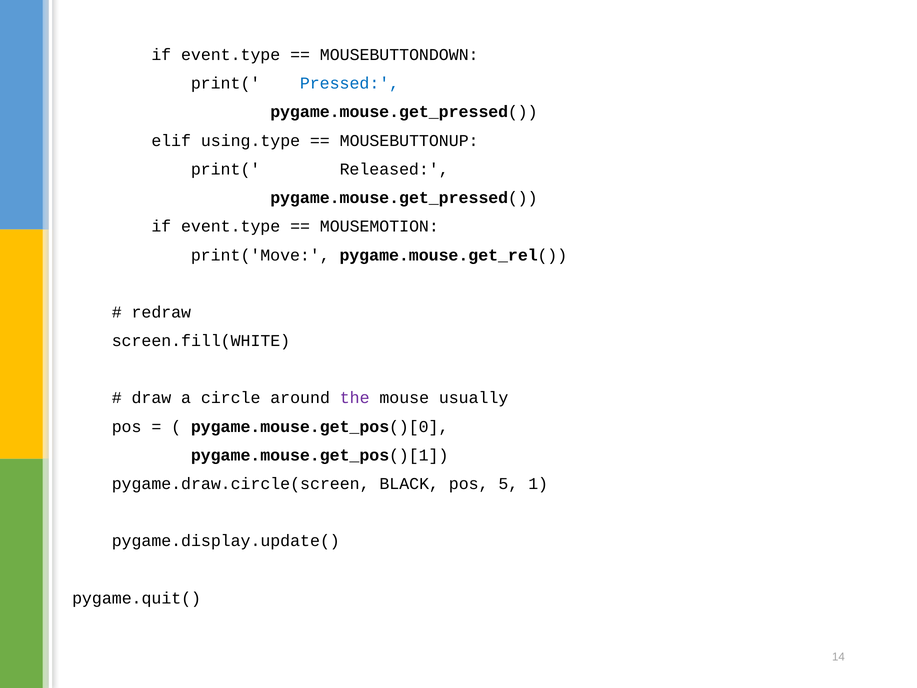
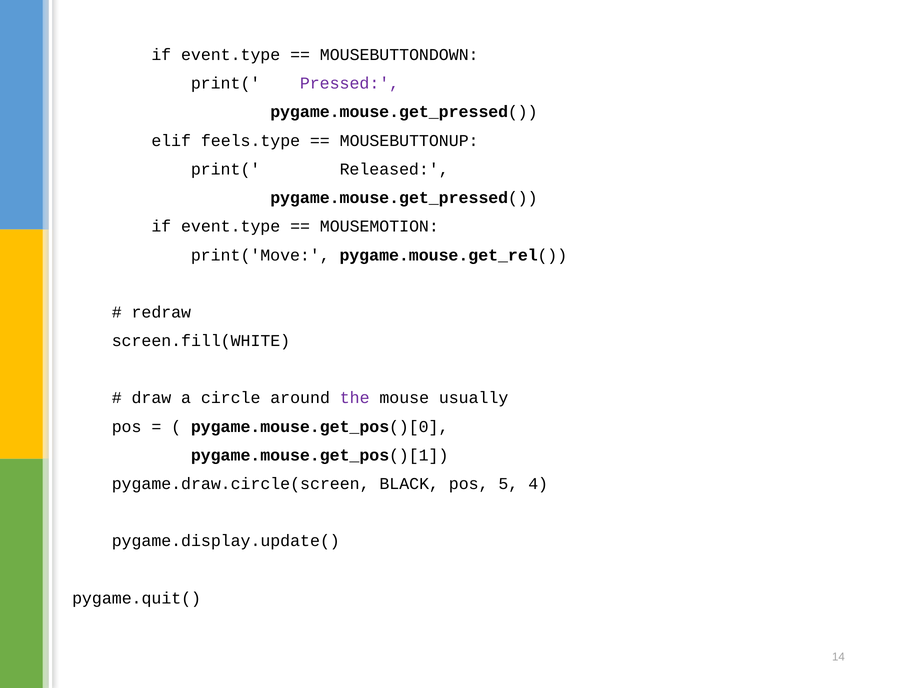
Pressed colour: blue -> purple (350, 83)
using.type: using.type -> feels.type (251, 141)
1: 1 -> 4 (538, 484)
